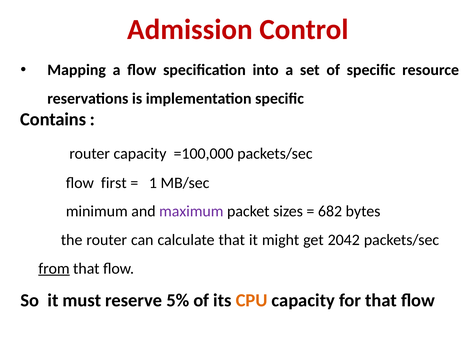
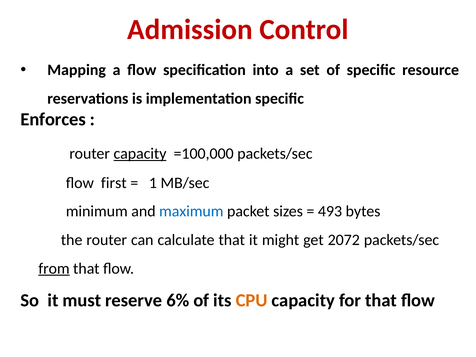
Contains: Contains -> Enforces (53, 119)
capacity underline: none -> present (140, 154)
maximum colour: purple -> blue (191, 211)
682: 682 -> 493 (330, 211)
2042: 2042 -> 2072 (344, 240)
5%: 5% -> 6% (178, 300)
